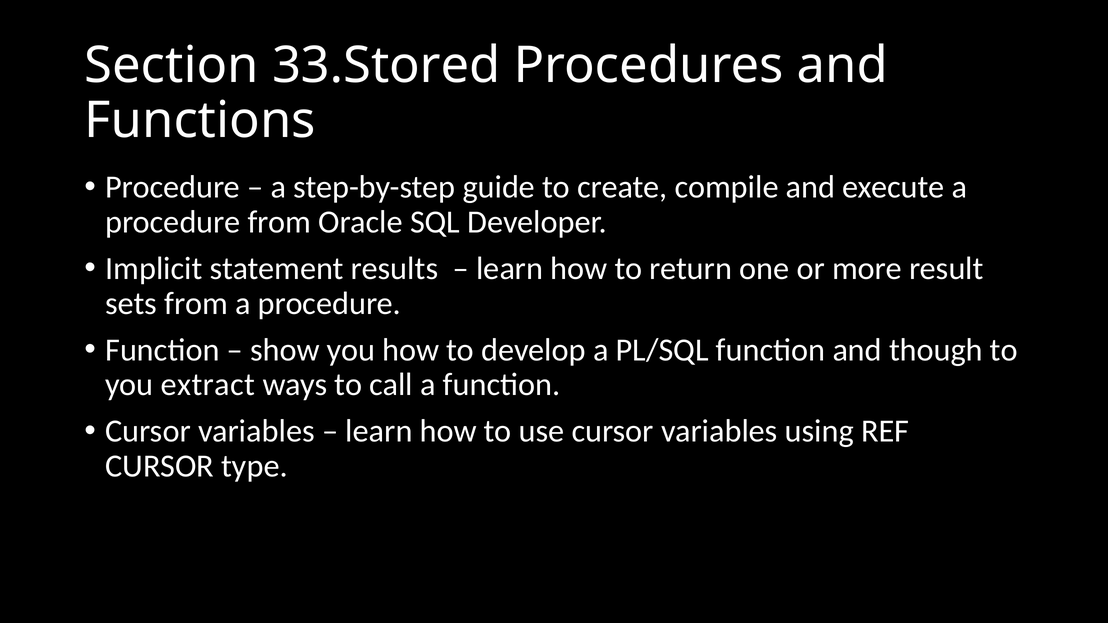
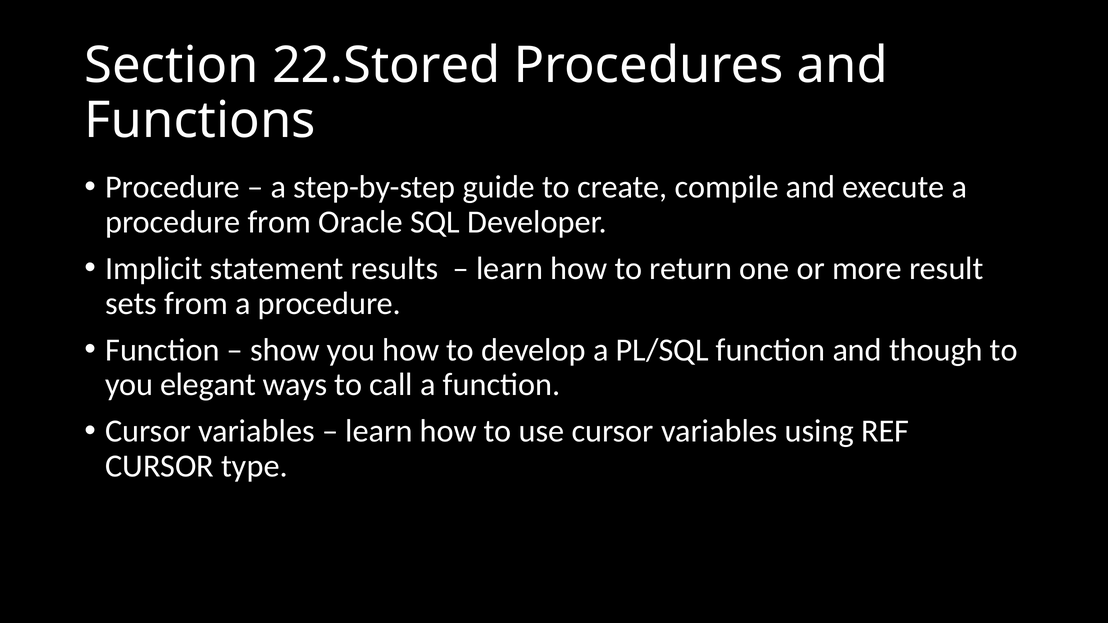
33.Stored: 33.Stored -> 22.Stored (386, 66)
extract: extract -> elegant (208, 385)
